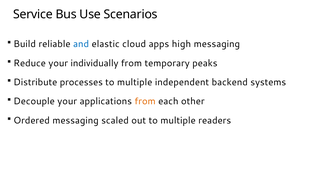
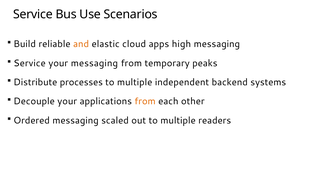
and colour: blue -> orange (81, 44)
Reduce: Reduce -> Service (30, 63)
your individually: individually -> messaging (94, 63)
